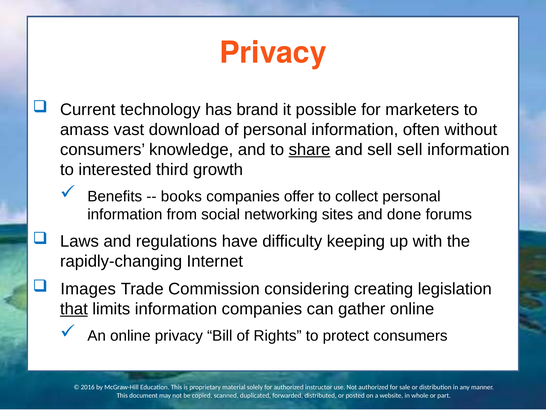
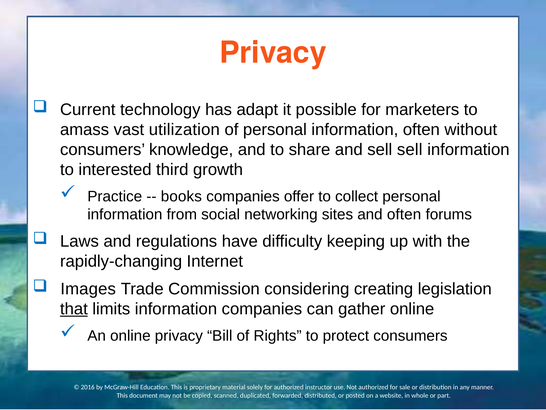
brand: brand -> adapt (257, 109)
download: download -> utilization (184, 129)
share underline: present -> none (309, 149)
Benefits: Benefits -> Practice (115, 196)
and done: done -> often (404, 214)
